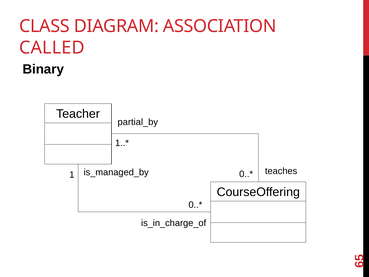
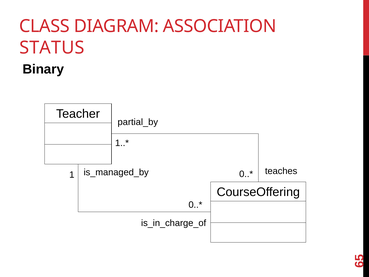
CALLED: CALLED -> STATUS (52, 48)
